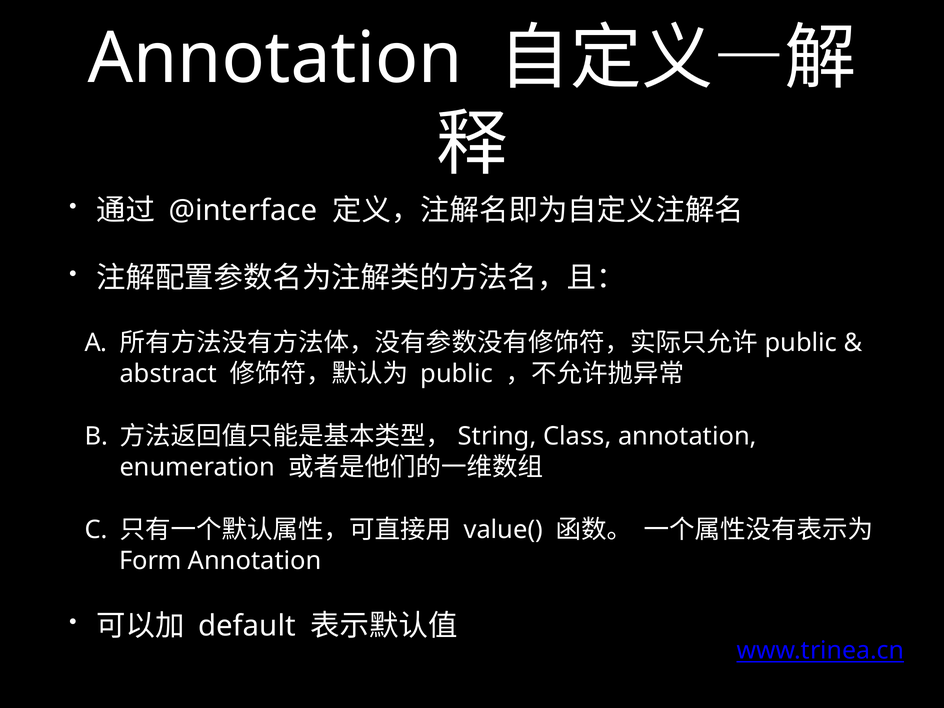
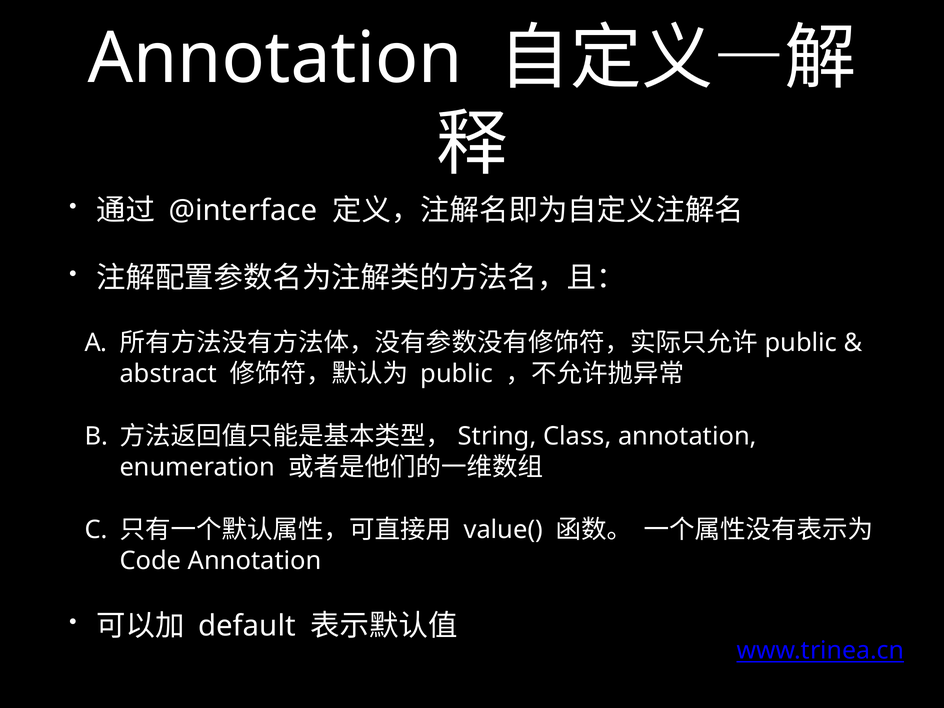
Form: Form -> Code (150, 561)
